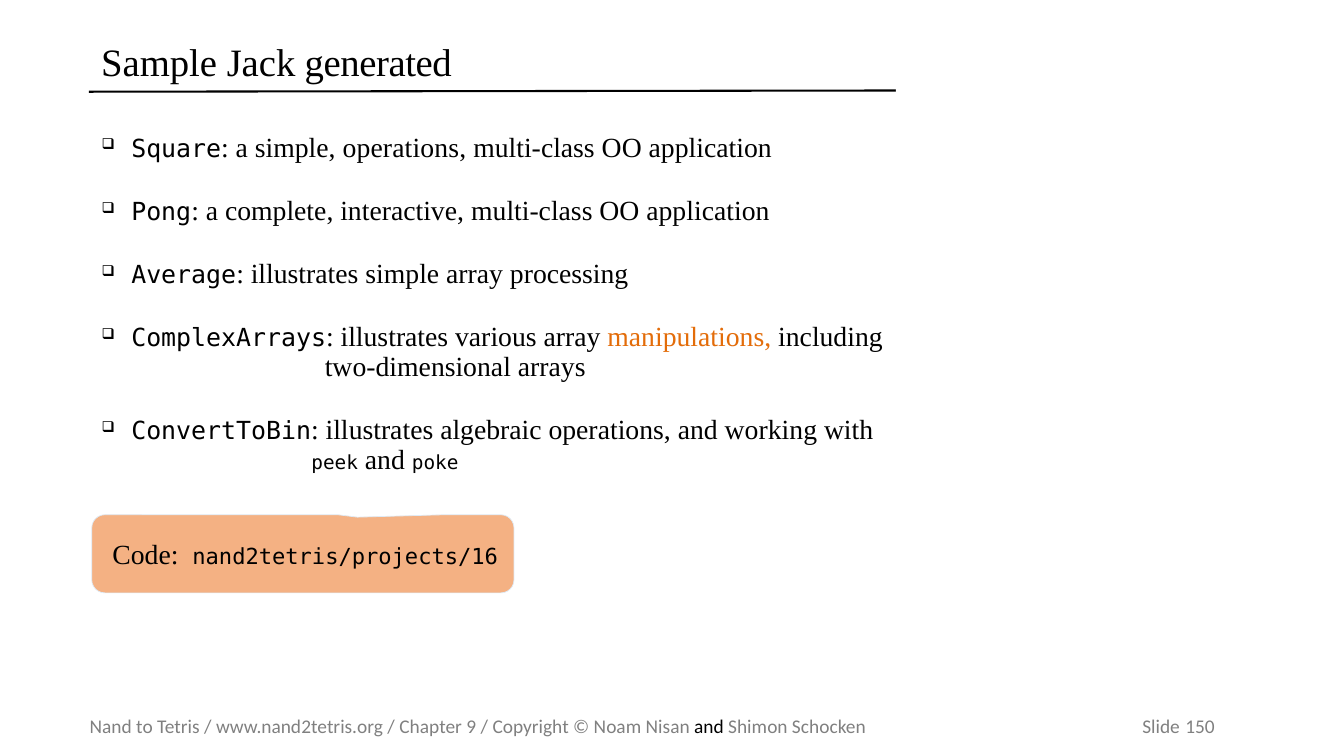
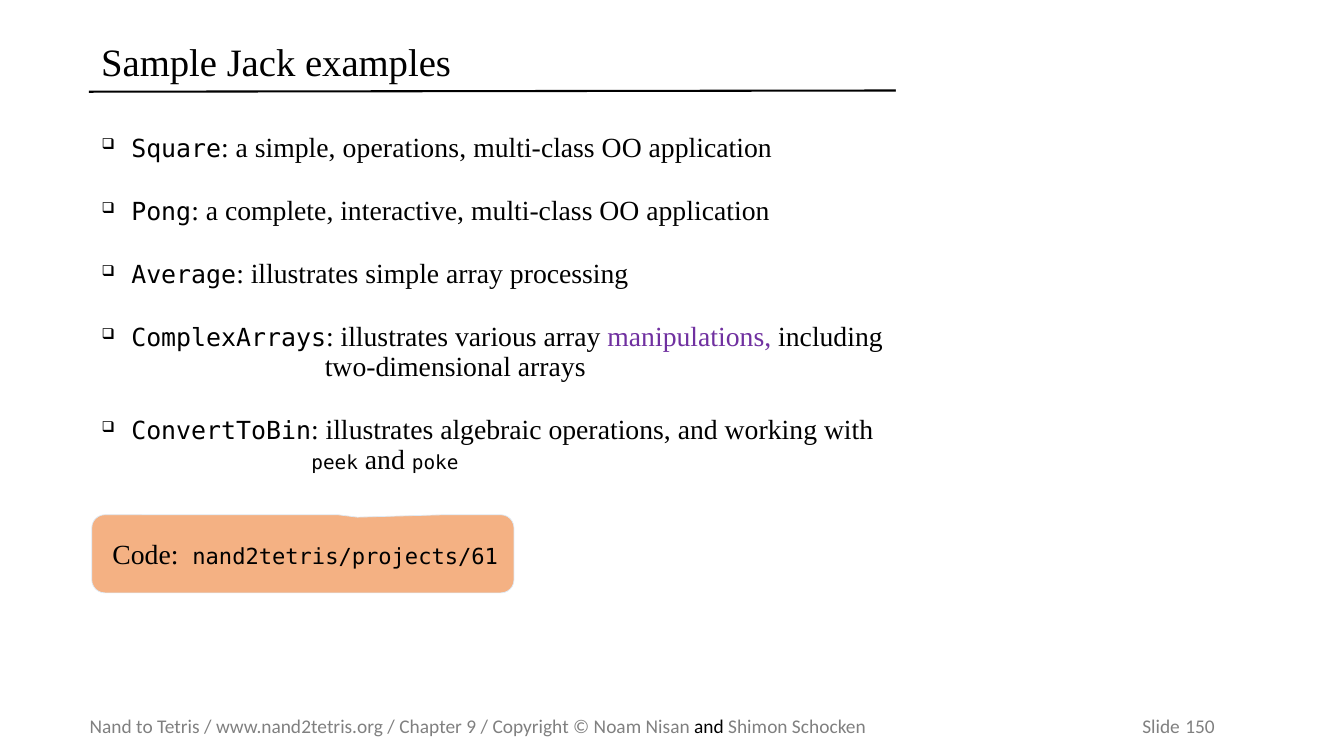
generated: generated -> examples (378, 64)
manipulations colour: orange -> purple (689, 337)
nand2tetris/projects/16: nand2tetris/projects/16 -> nand2tetris/projects/61 (345, 558)
